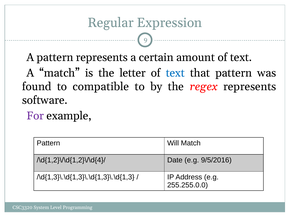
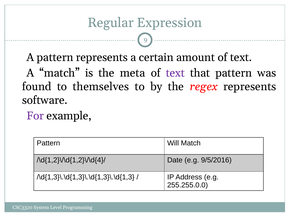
letter: letter -> meta (133, 73)
text colour: blue -> purple (175, 73)
compatible: compatible -> themselves (101, 87)
